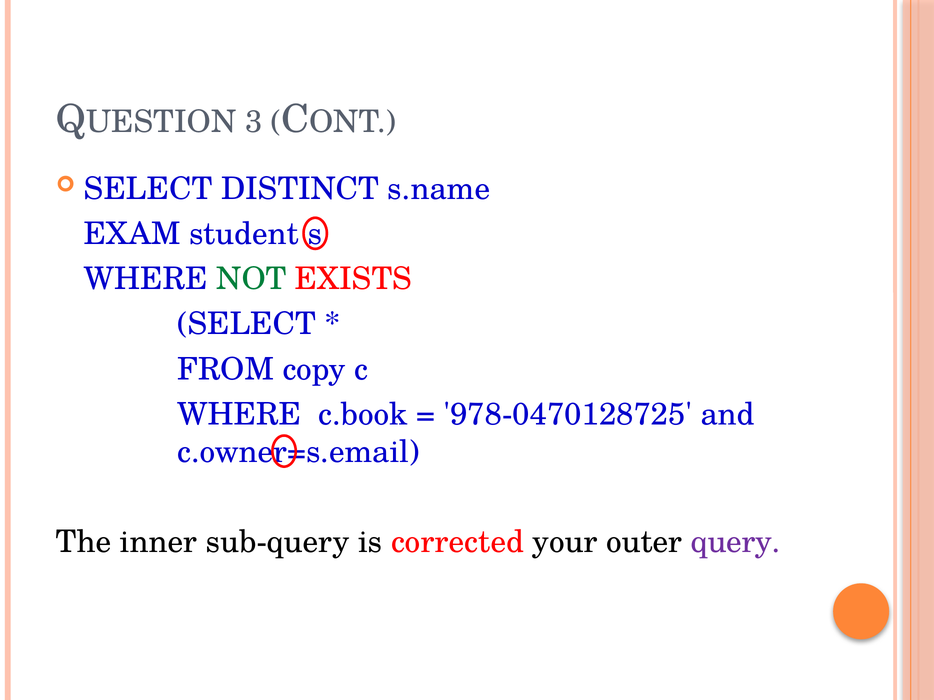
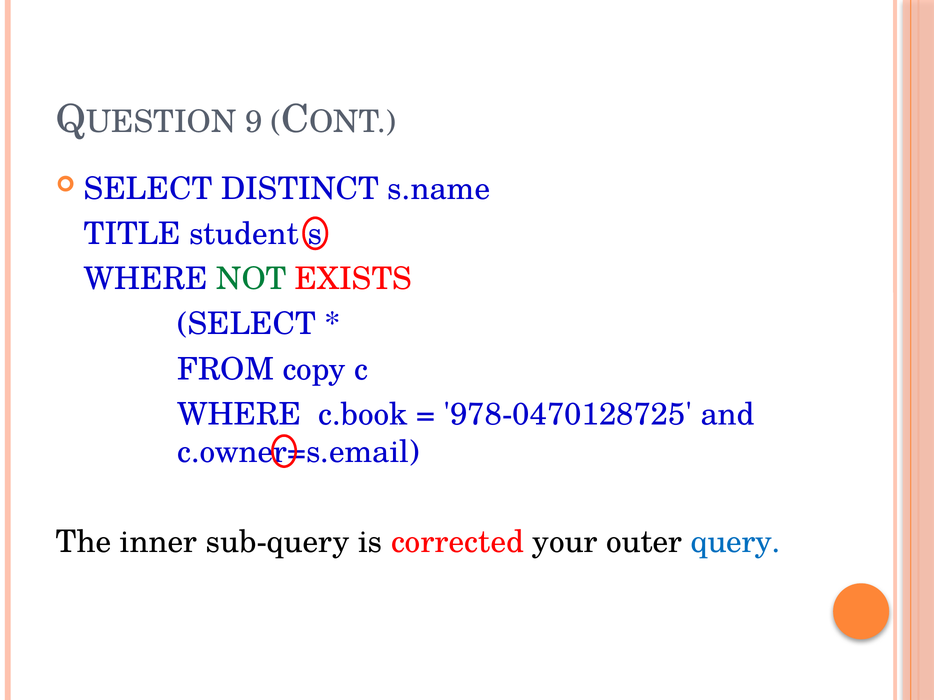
3: 3 -> 9 (254, 122)
EXAM: EXAM -> TITLE (132, 234)
query colour: purple -> blue (735, 542)
